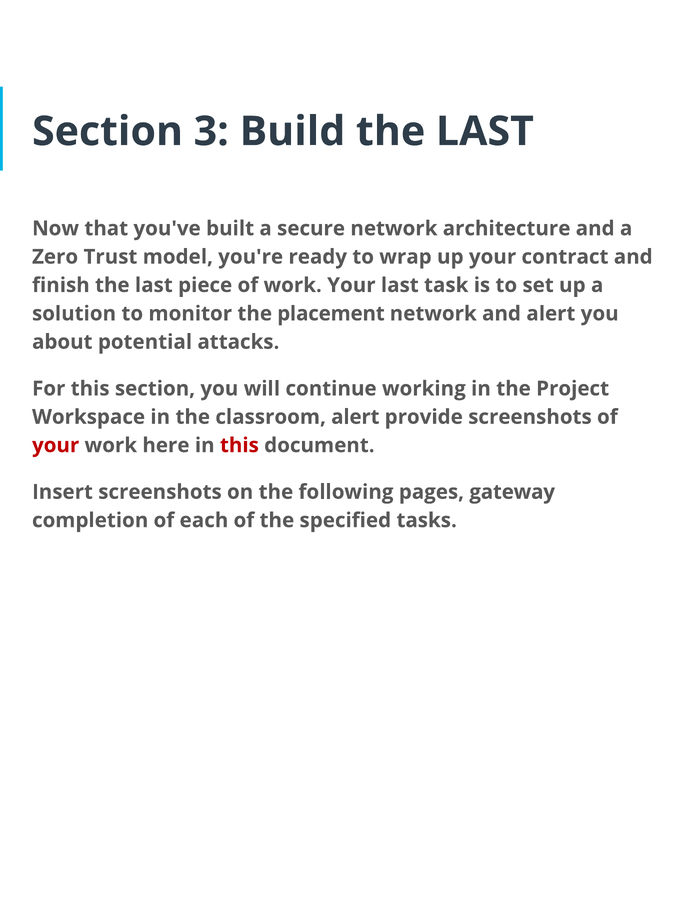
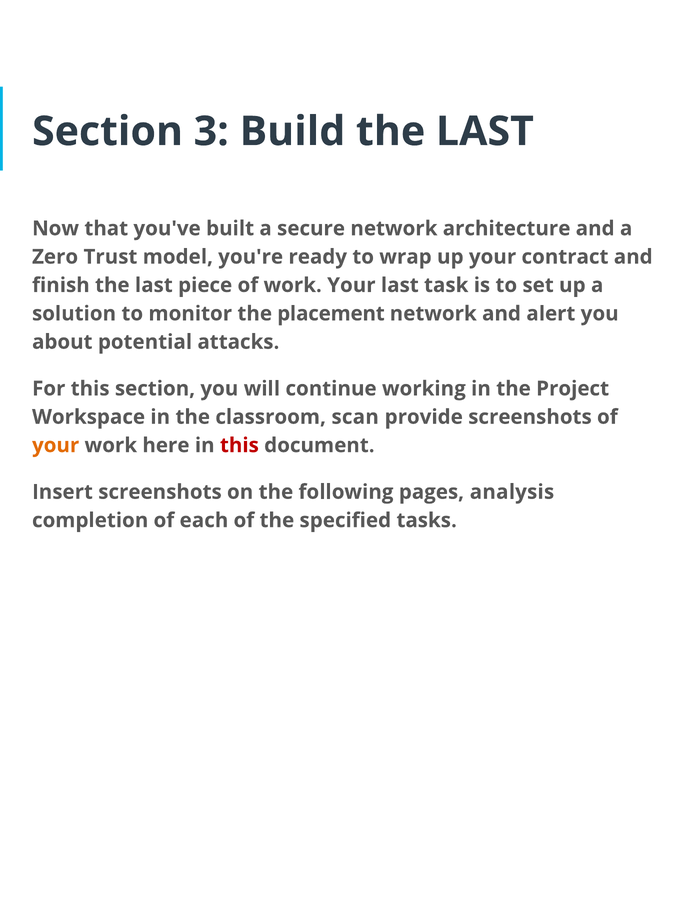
classroom alert: alert -> scan (355, 417)
your colour: red -> orange (56, 445)
gateway: gateway -> analysis (512, 492)
